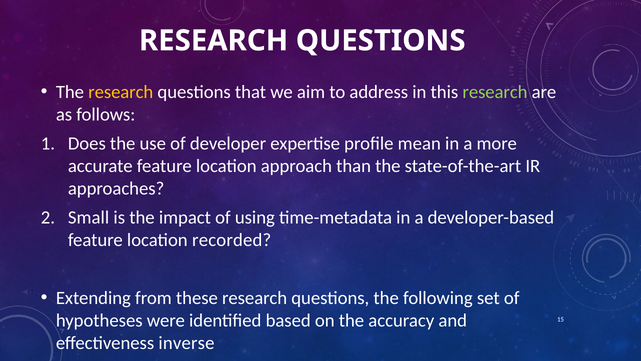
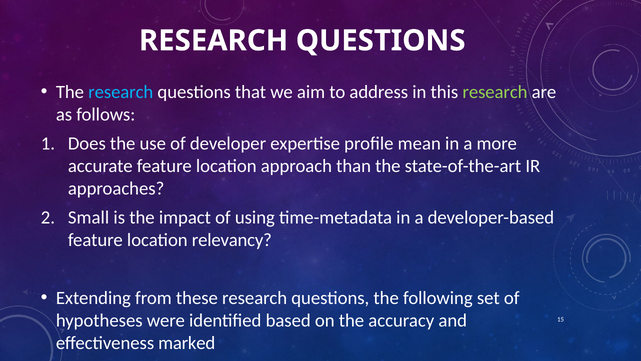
research colour: yellow -> light blue (121, 92)
recorded: recorded -> relevancy (232, 240)
inverse: inverse -> marked (187, 343)
